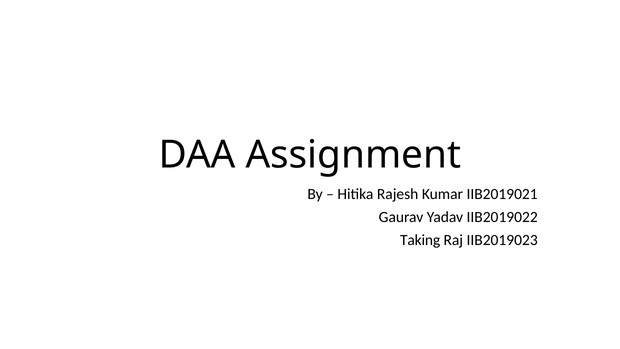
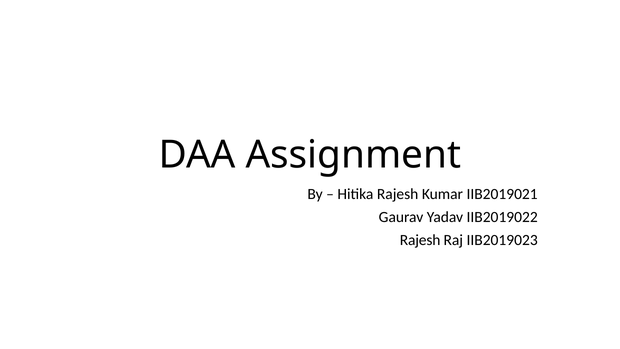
Taking: Taking -> Rajesh (420, 240)
